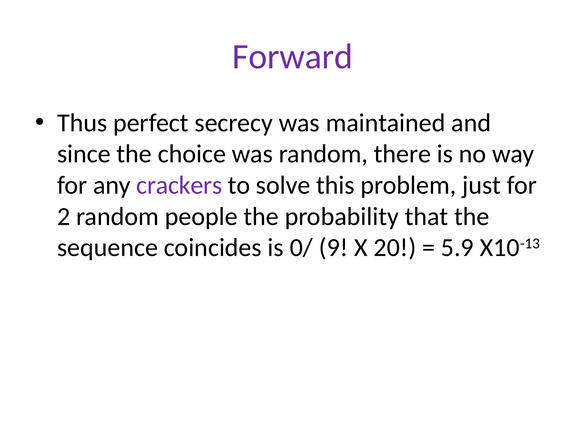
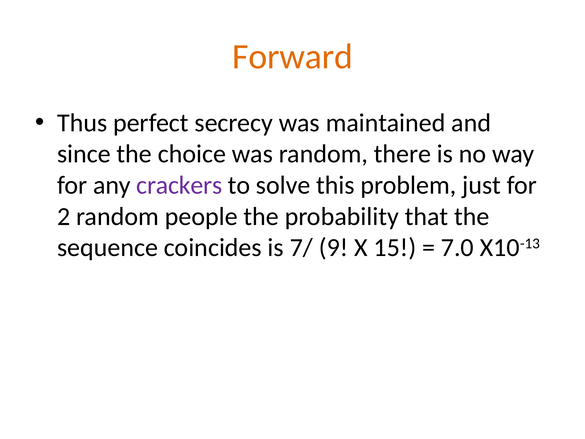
Forward colour: purple -> orange (293, 57)
0/: 0/ -> 7/ (301, 248)
20: 20 -> 15 (395, 248)
5.9: 5.9 -> 7.0 (457, 248)
